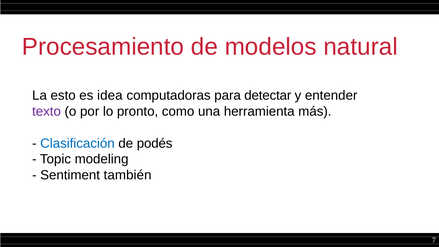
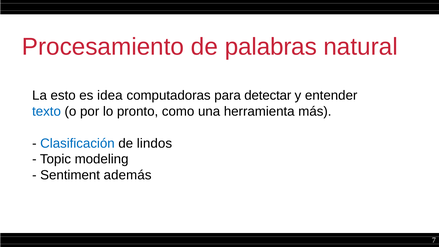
modelos: modelos -> palabras (271, 47)
texto colour: purple -> blue (47, 111)
podés: podés -> lindos (154, 143)
también: también -> además (128, 175)
